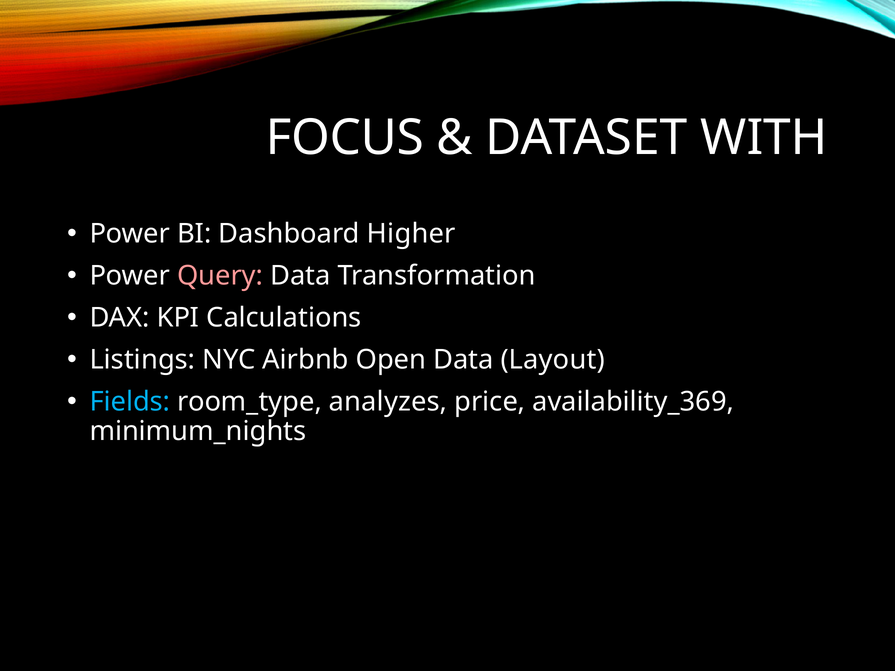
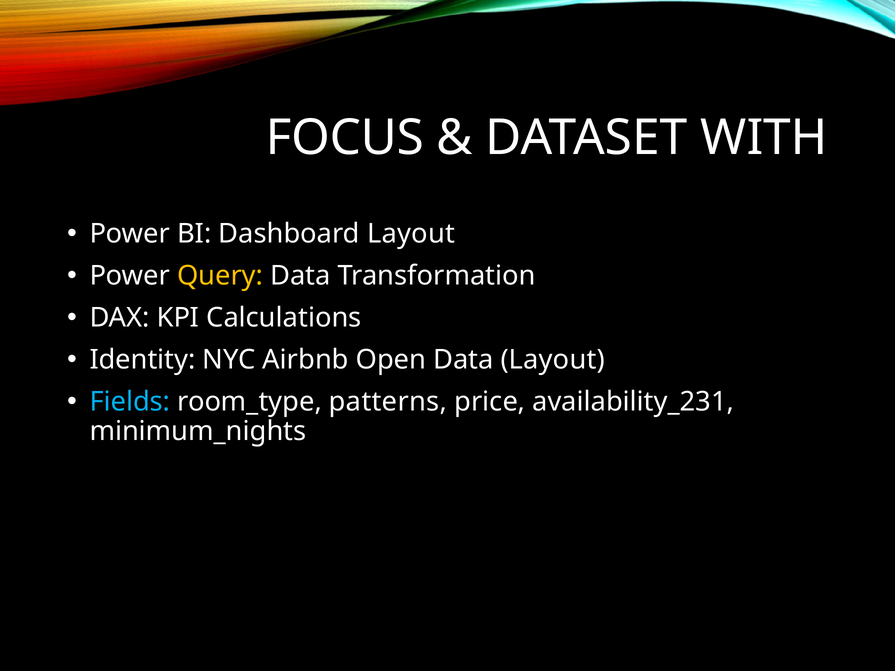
Dashboard Higher: Higher -> Layout (411, 234)
Query colour: pink -> yellow (220, 276)
Listings: Listings -> Identity (142, 360)
analyzes: analyzes -> patterns (388, 402)
availability_369: availability_369 -> availability_231 (633, 402)
